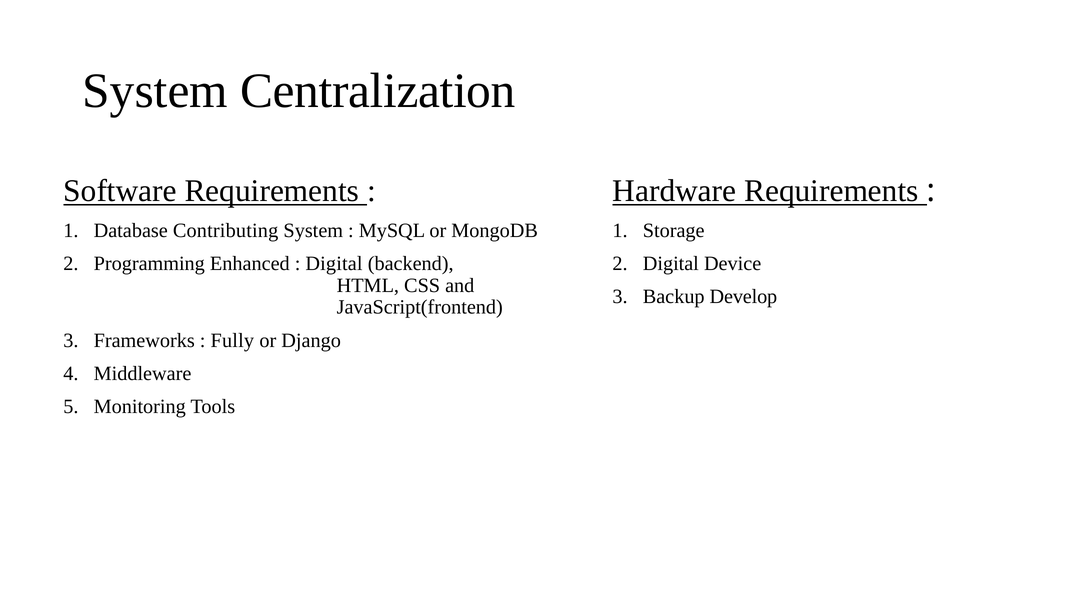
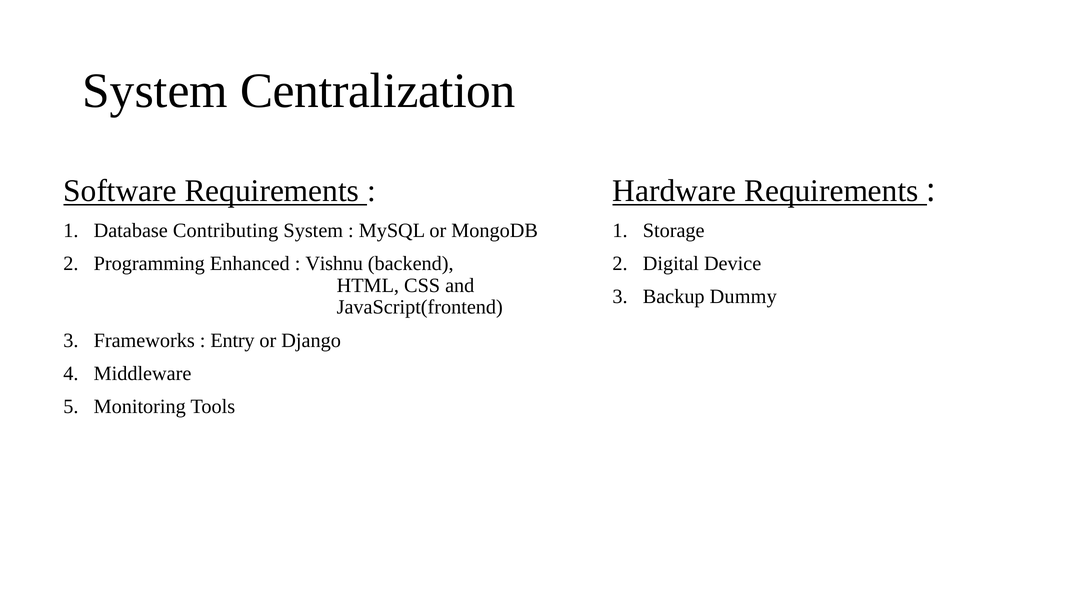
Digital: Digital -> Vishnu (334, 263)
Develop: Develop -> Dummy (743, 296)
Fully: Fully -> Entry (233, 340)
